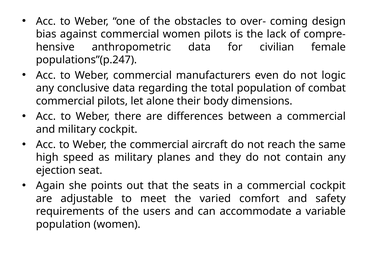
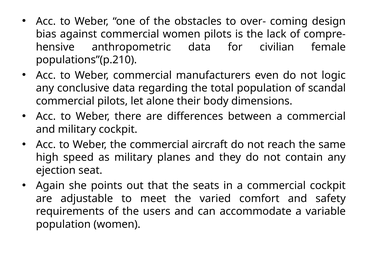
populations”(p.247: populations”(p.247 -> populations”(p.210 (86, 60)
combat: combat -> scandal (327, 88)
